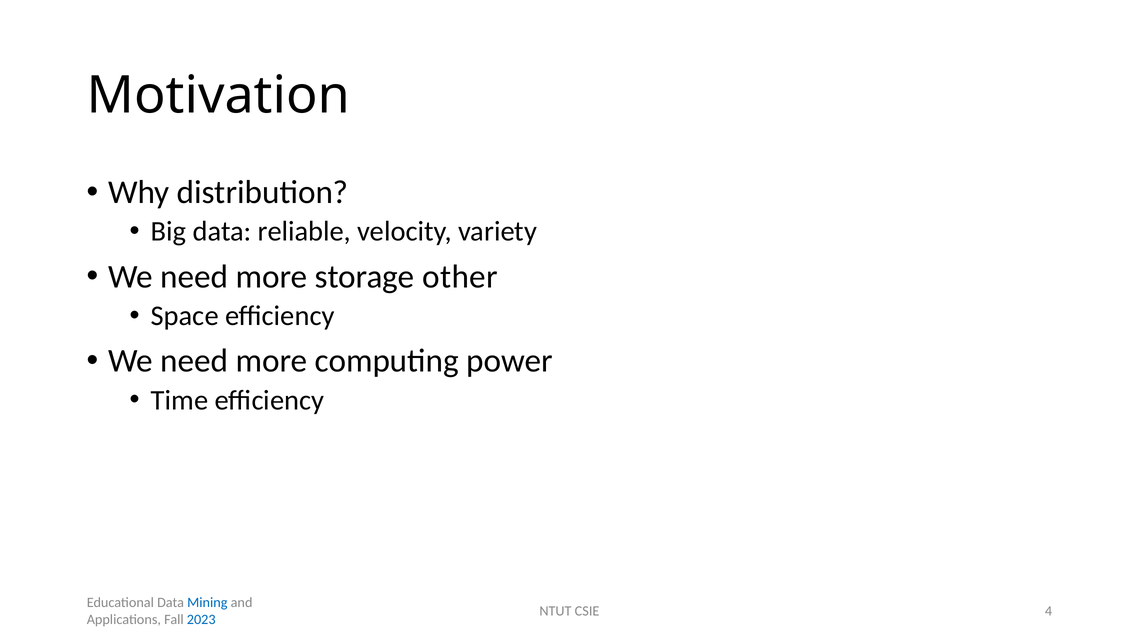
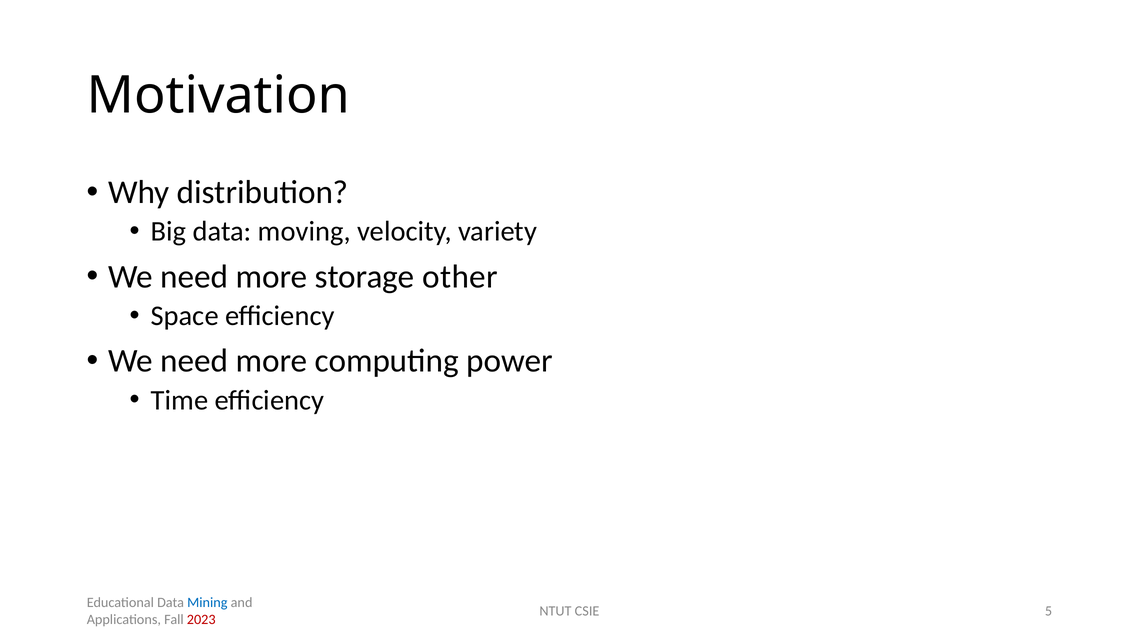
reliable: reliable -> moving (304, 232)
4: 4 -> 5 (1049, 612)
2023 colour: blue -> red (201, 620)
